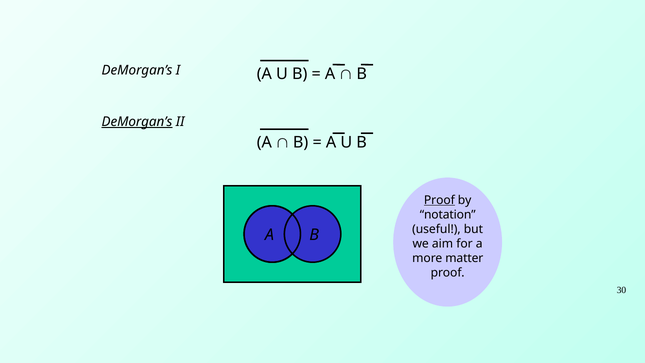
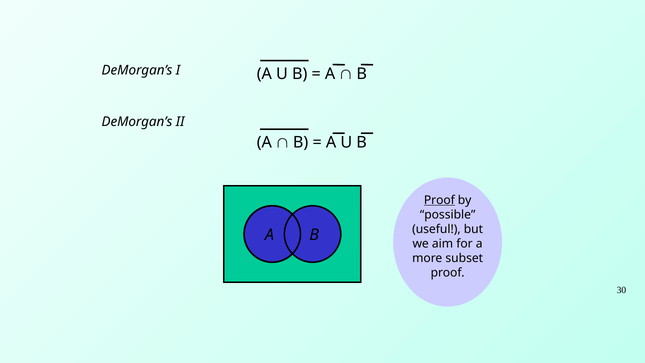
DeMorgan’s underline: present -> none (137, 122)
notation: notation -> possible (448, 215)
matter: matter -> subset (464, 258)
